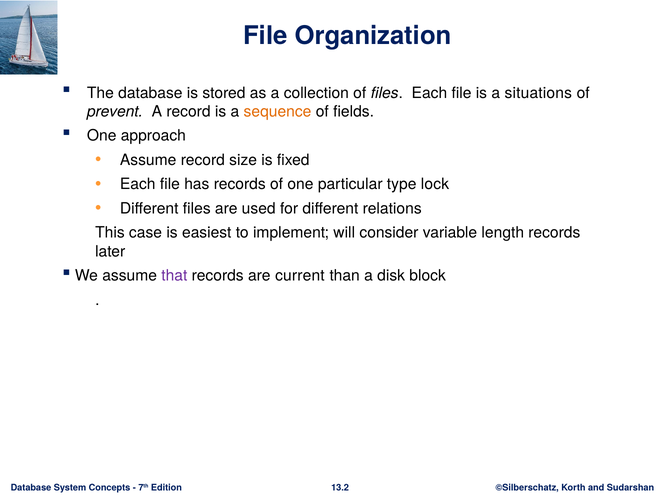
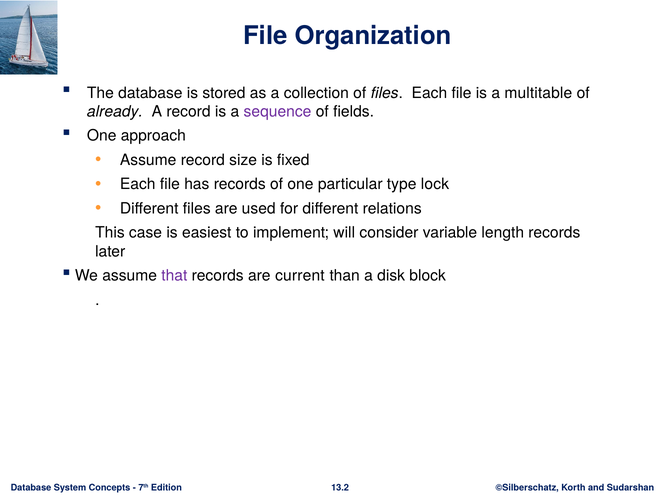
situations: situations -> multitable (538, 93)
prevent: prevent -> already (115, 112)
sequence colour: orange -> purple (278, 112)
